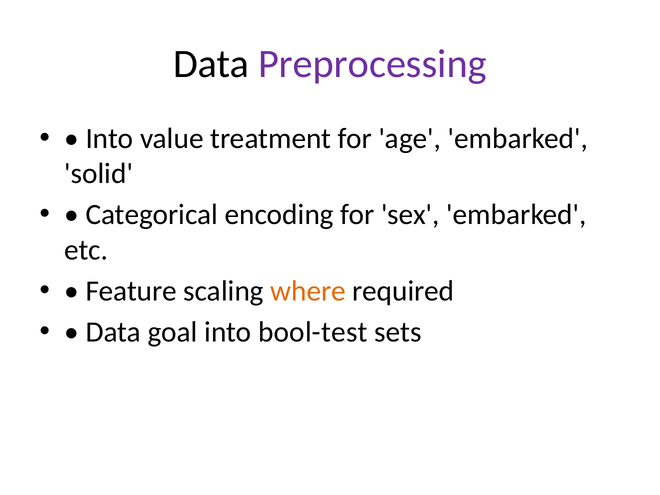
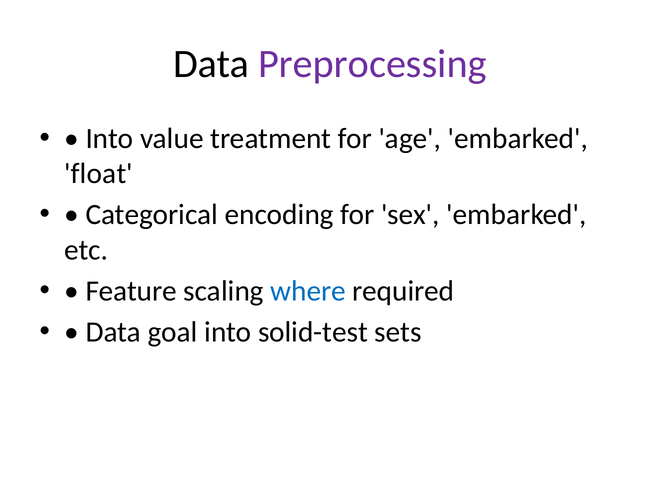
solid: solid -> float (99, 174)
where colour: orange -> blue (308, 291)
bool-test: bool-test -> solid-test (313, 332)
